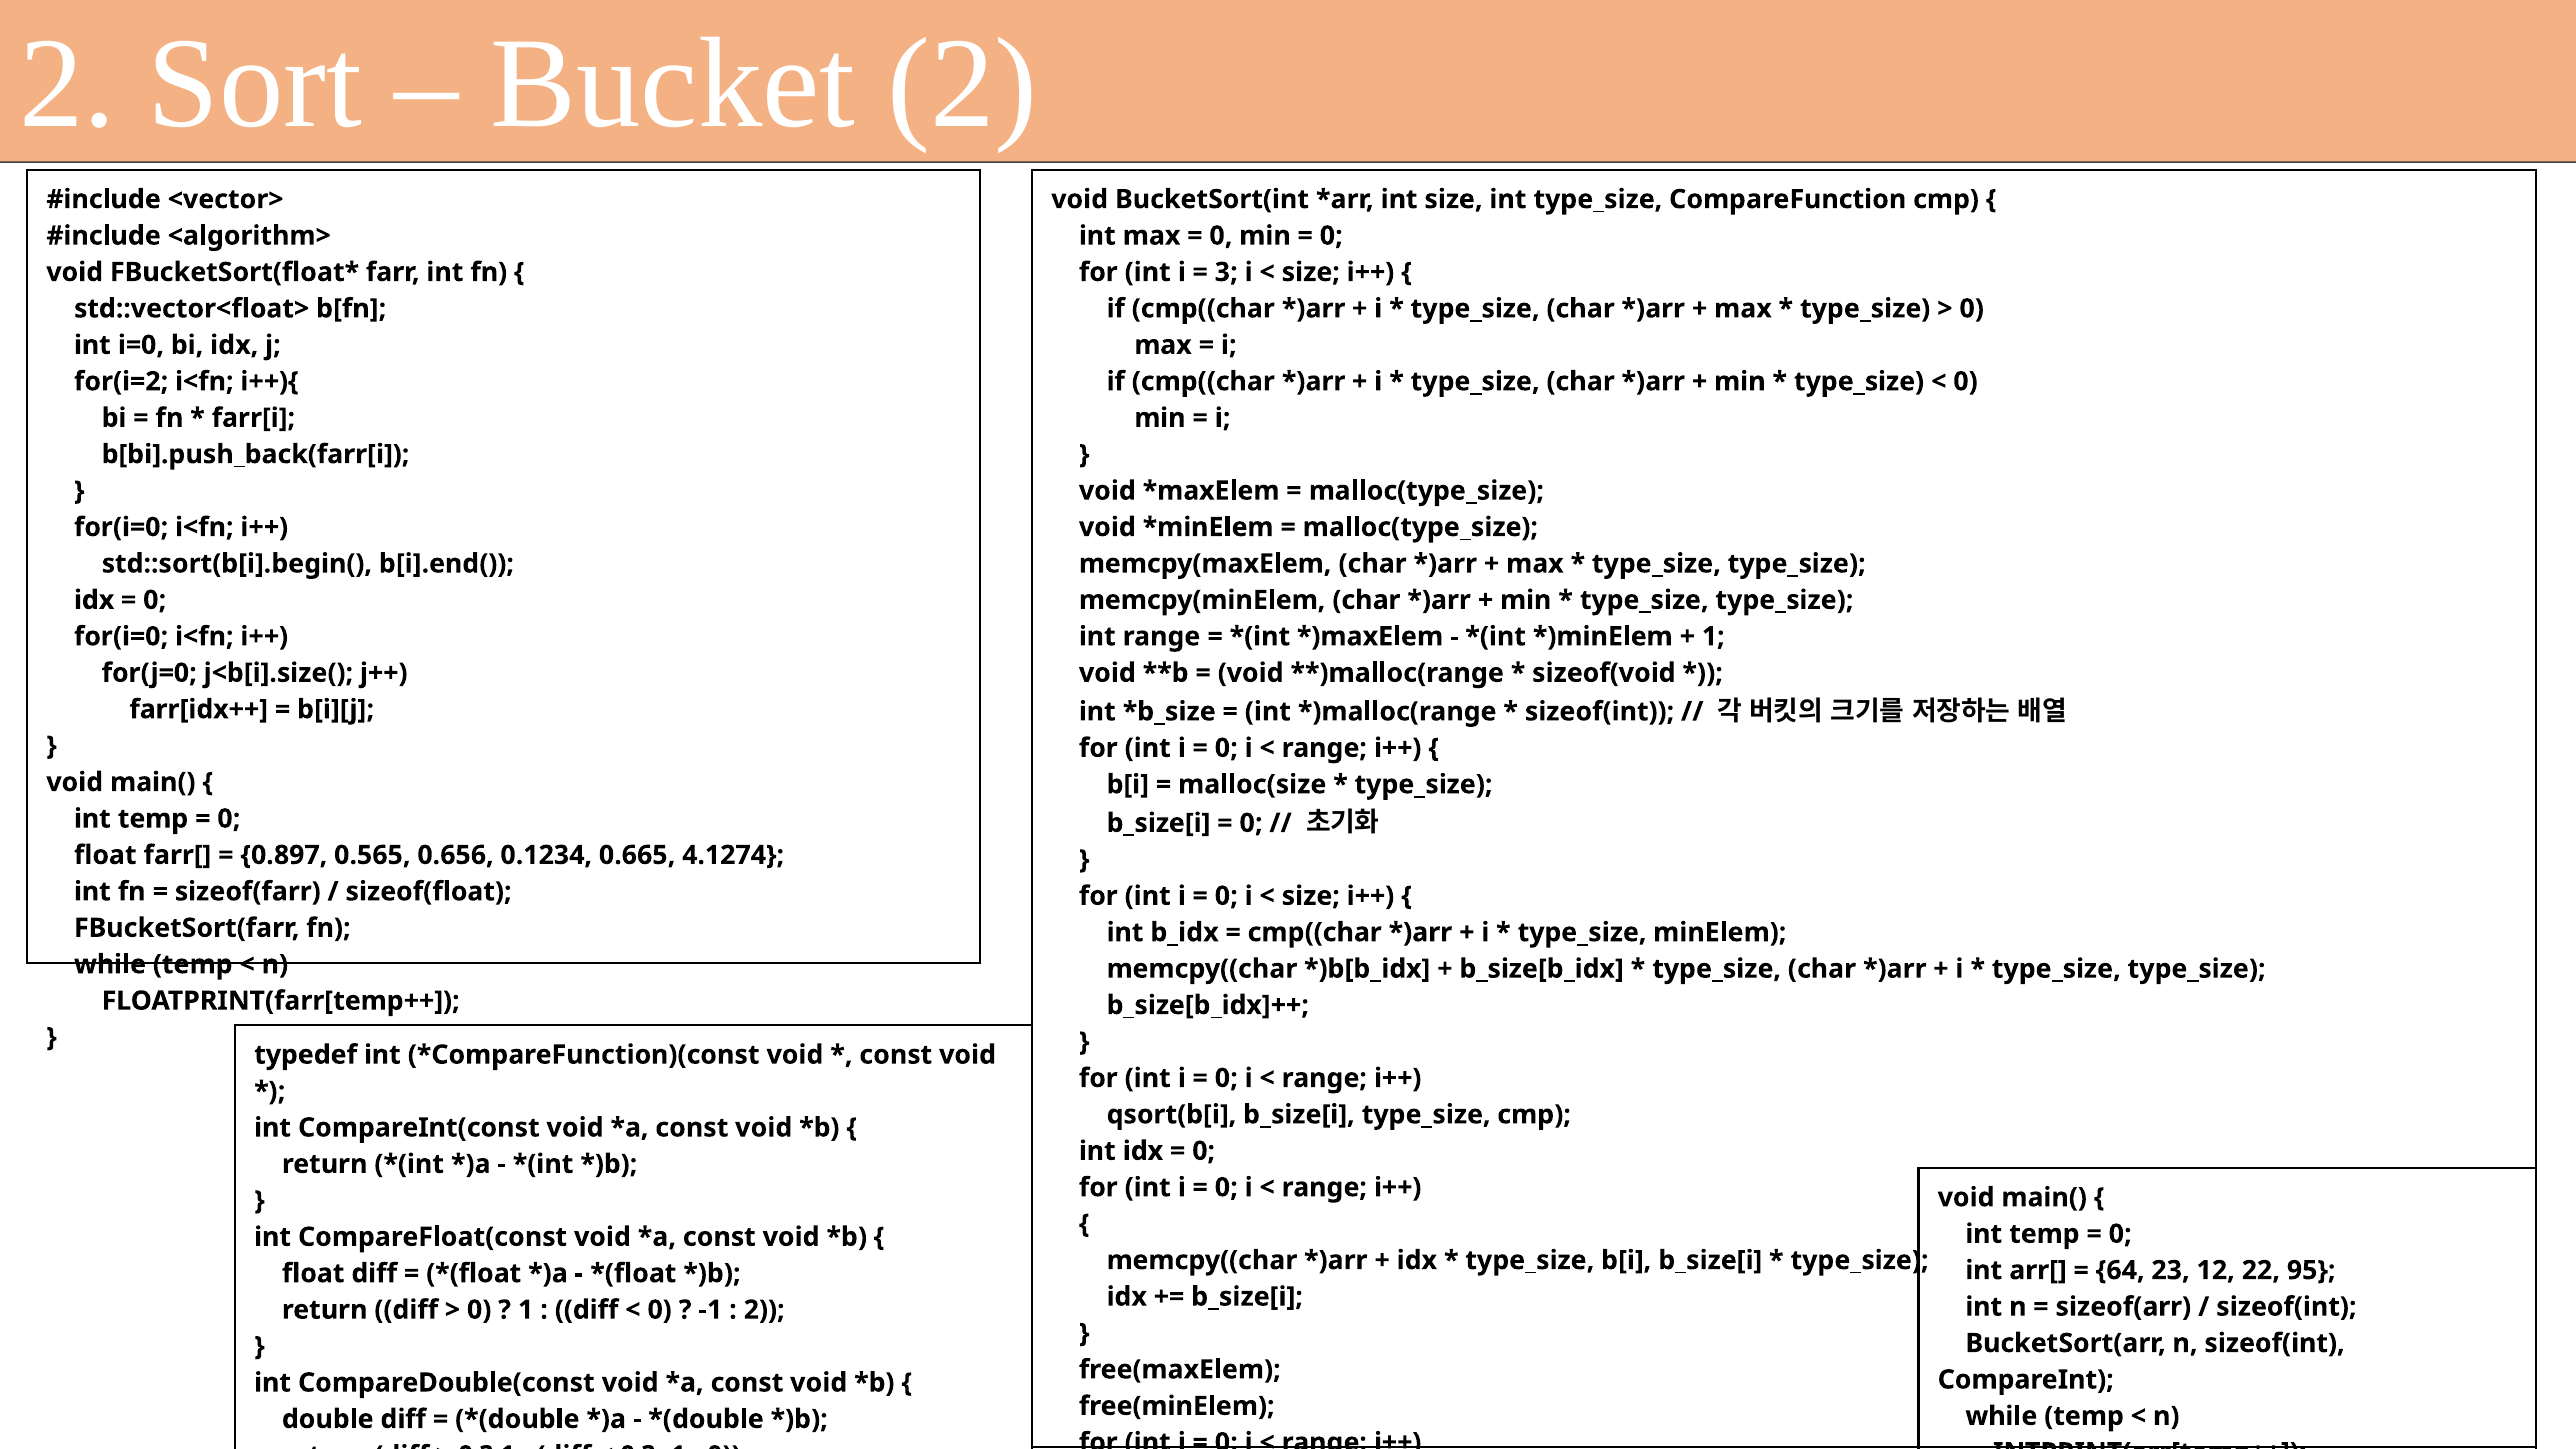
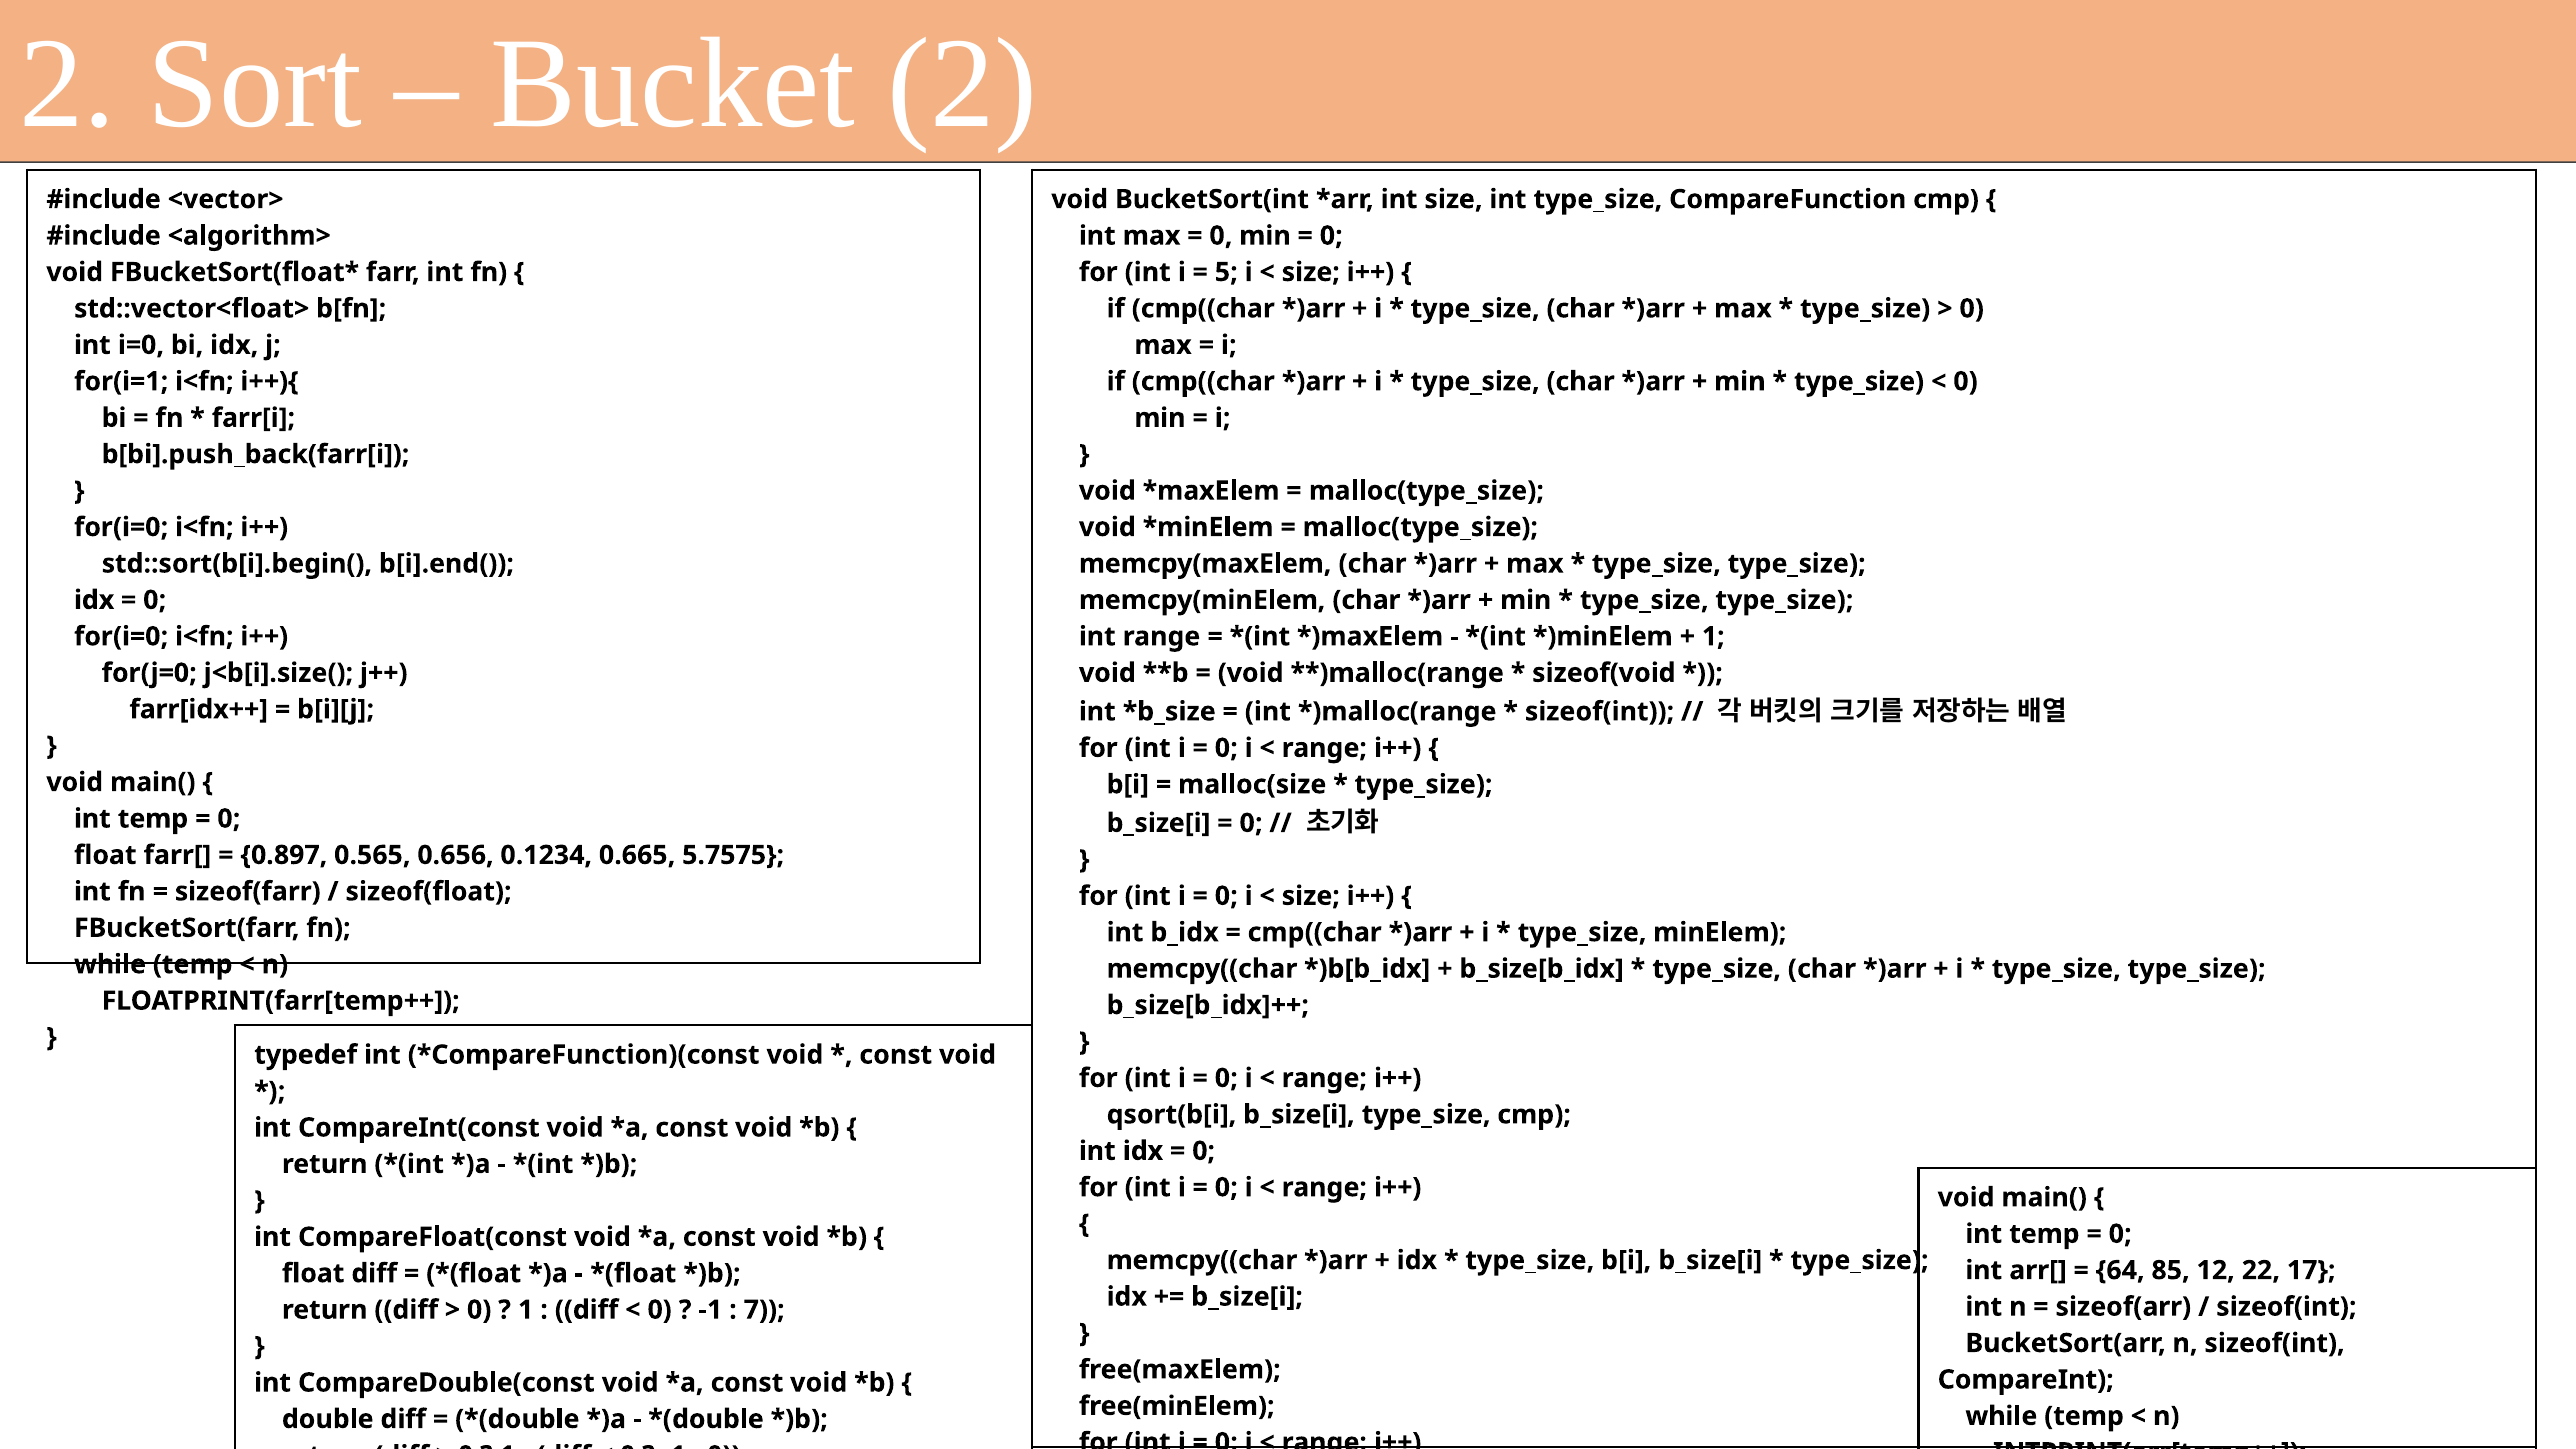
3: 3 -> 5 (1226, 272)
for(i=2: for(i=2 -> for(i=1 (121, 381)
4.1274: 4.1274 -> 5.7575 (733, 855)
23: 23 -> 85 (2171, 1270)
95: 95 -> 17 (2311, 1270)
2: 2 -> 7 (764, 1310)
